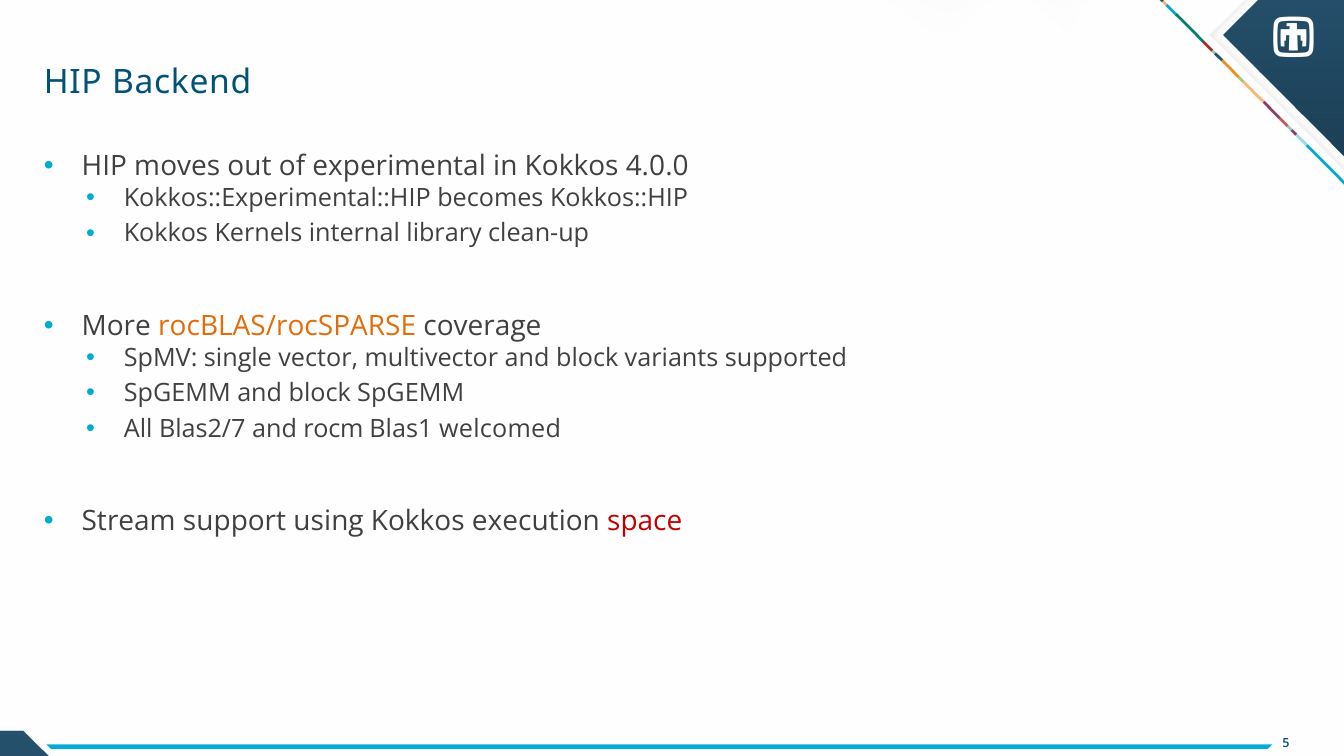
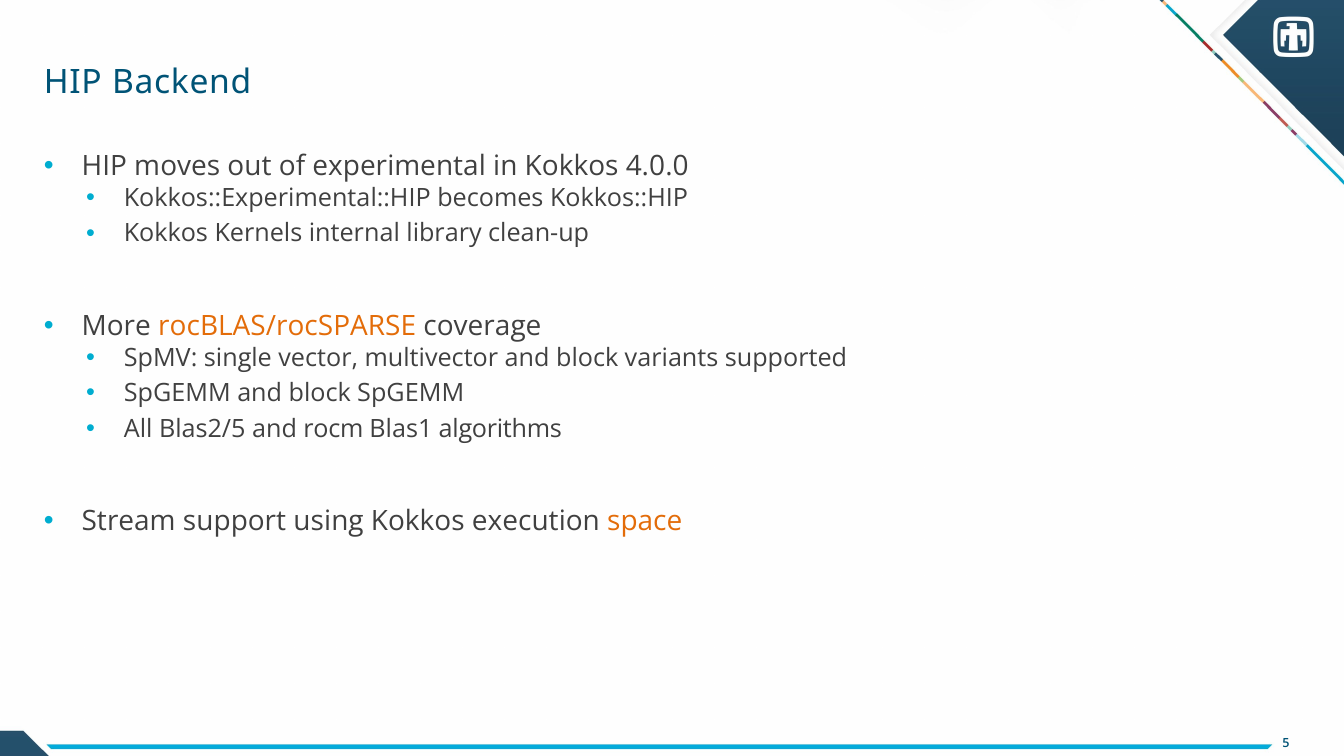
Blas2/7: Blas2/7 -> Blas2/5 (202, 429)
welcomed: welcomed -> algorithms (500, 429)
space colour: red -> orange (645, 522)
